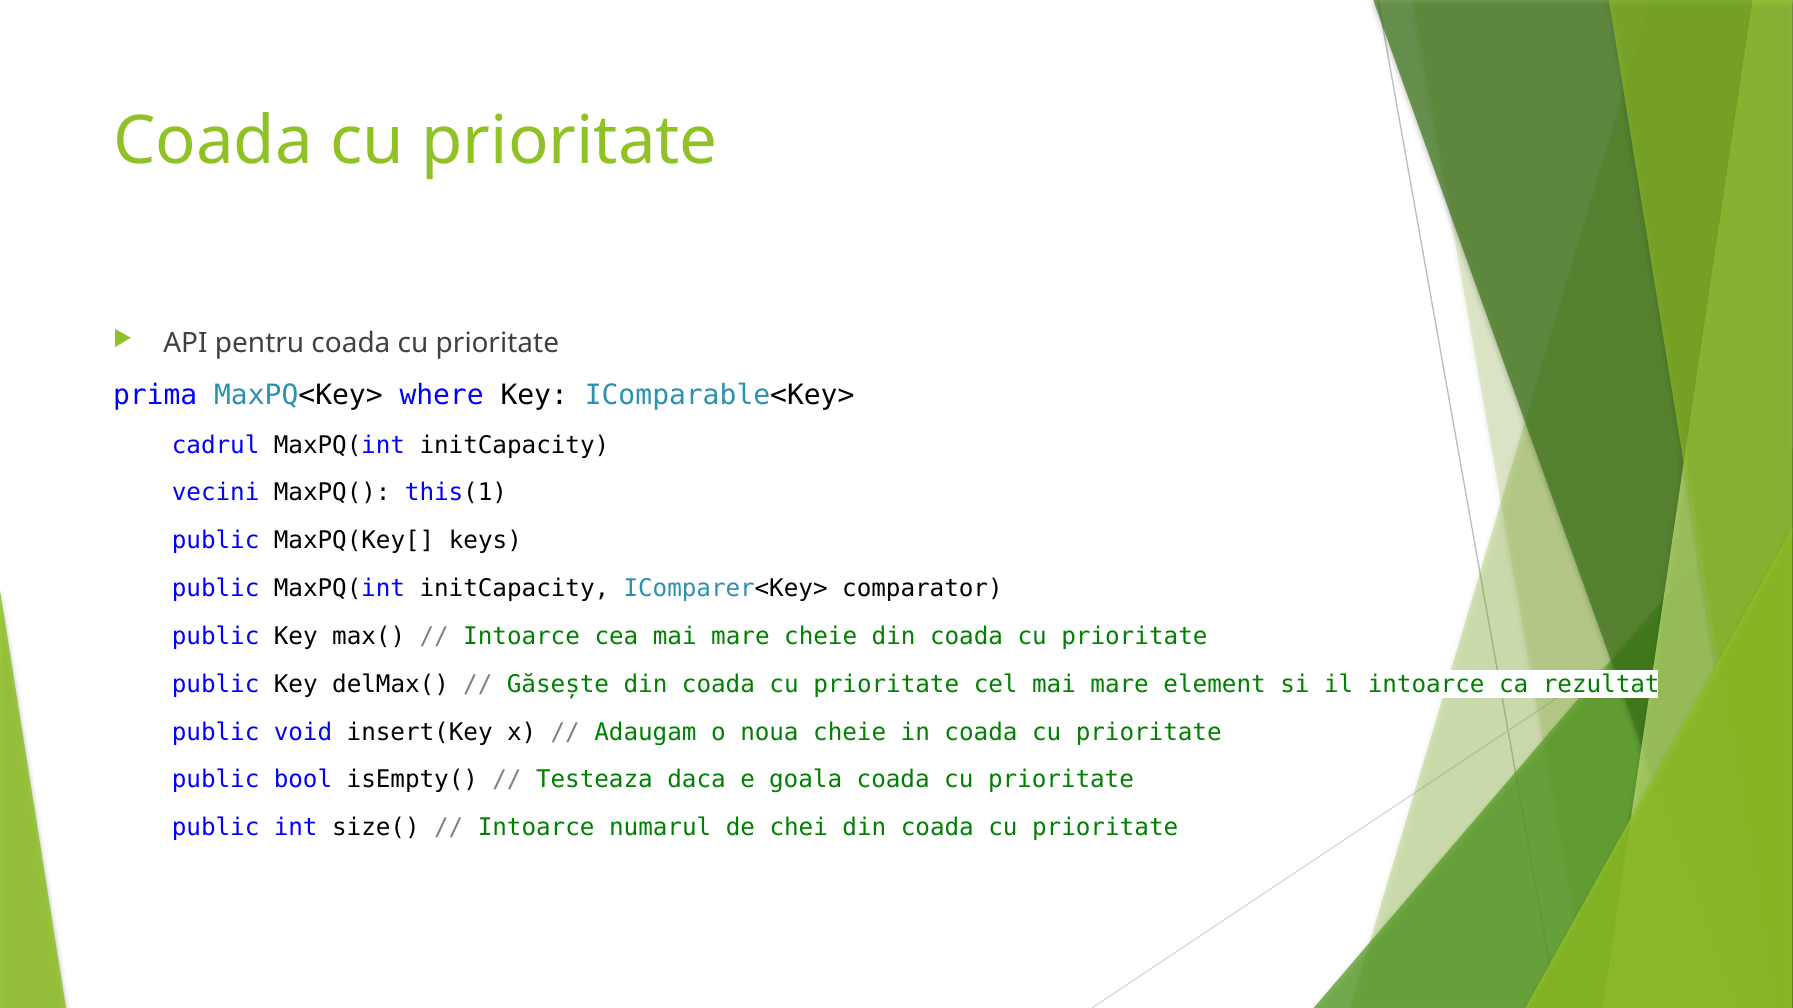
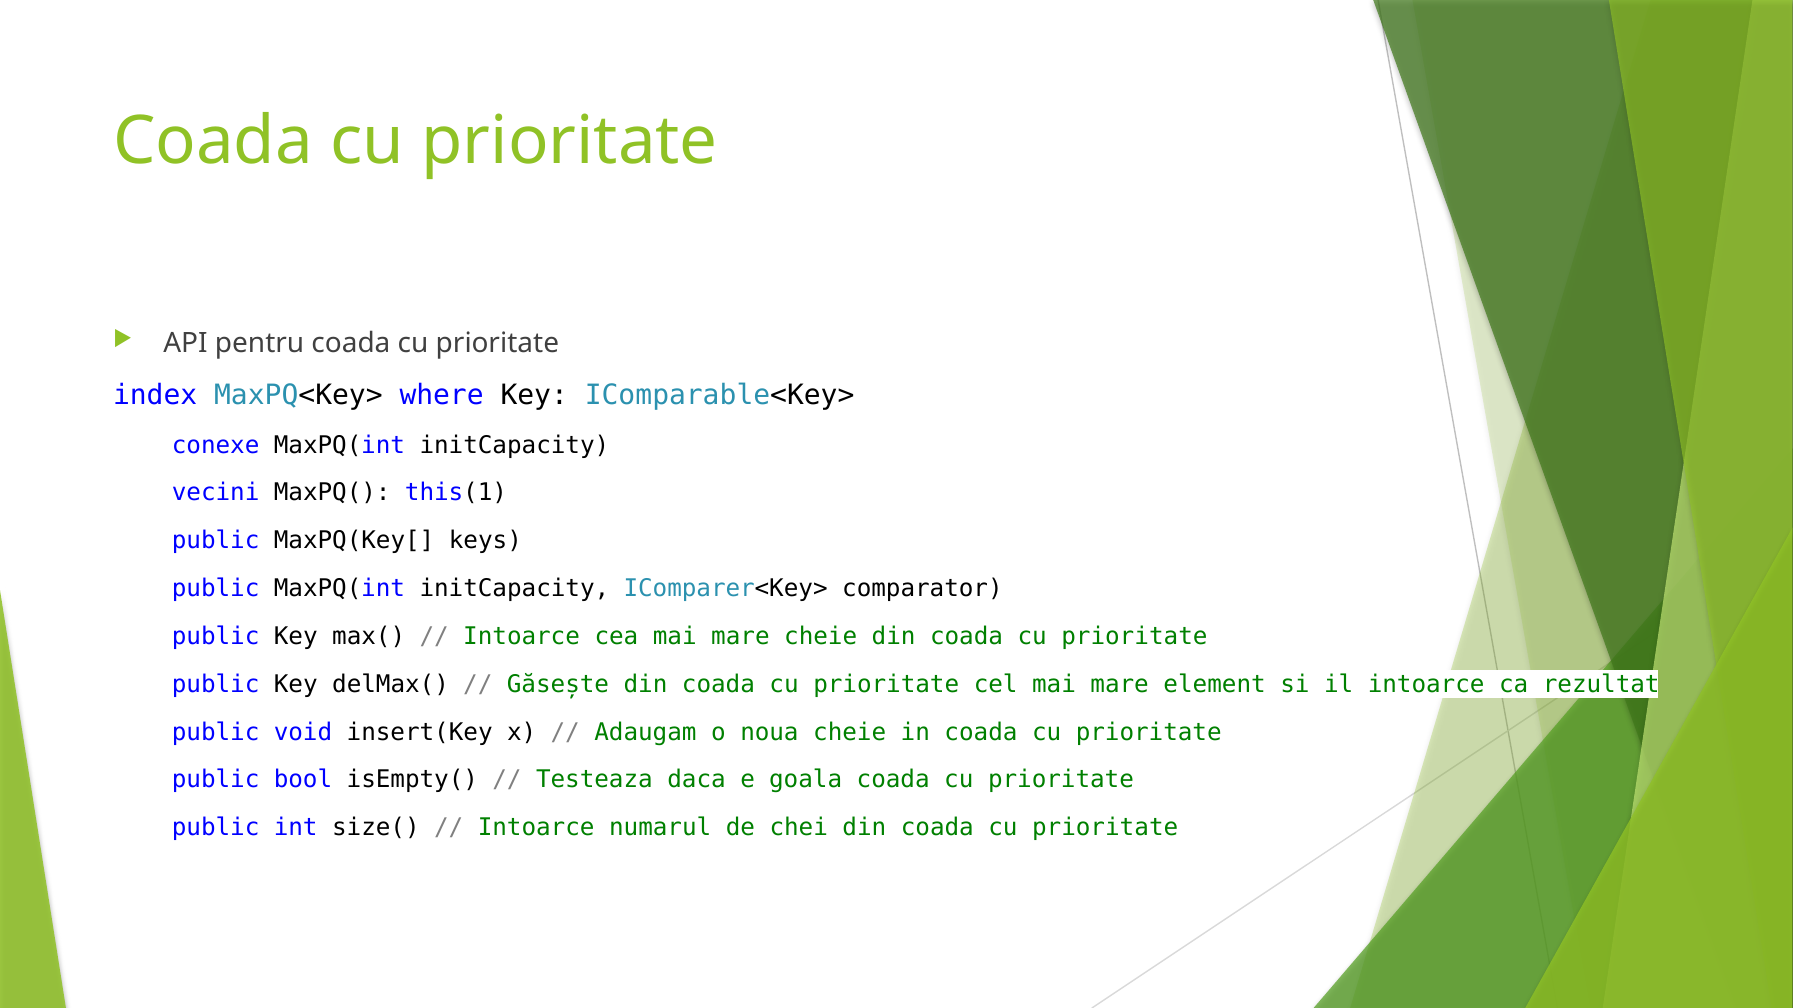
prima: prima -> index (155, 396)
cadrul: cadrul -> conexe (216, 445)
